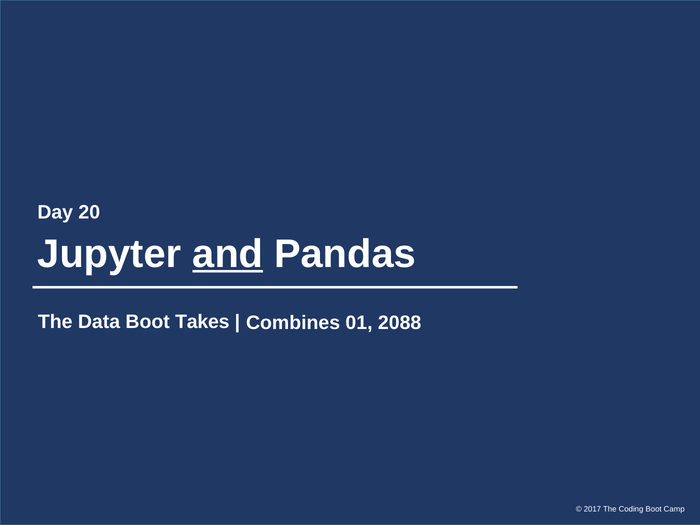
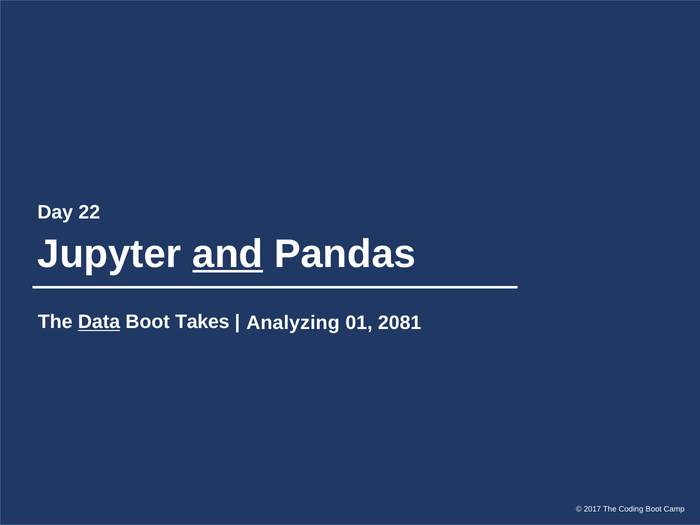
20: 20 -> 22 (89, 212)
Data underline: none -> present (99, 322)
Combines: Combines -> Analyzing (293, 323)
2088: 2088 -> 2081 (400, 323)
